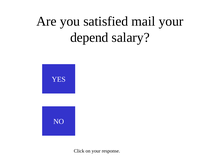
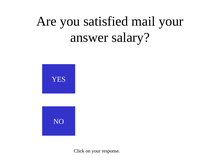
depend: depend -> answer (89, 37)
